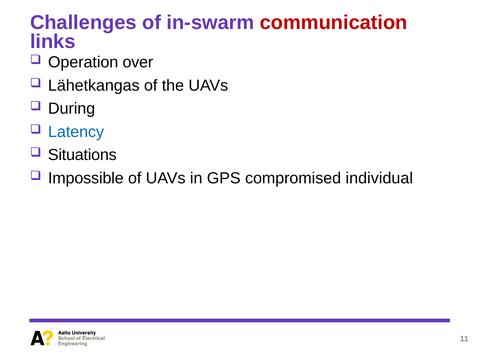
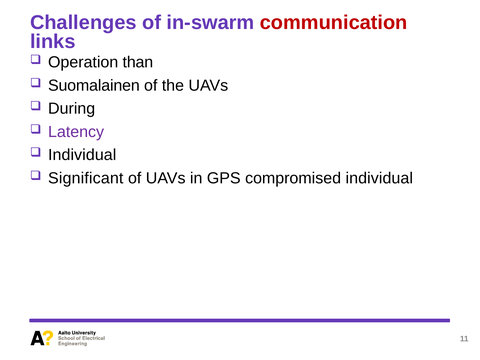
over: over -> than (138, 62)
Lähetkangas: Lähetkangas -> Suomalainen (94, 85)
Latency colour: blue -> purple (76, 132)
Situations: Situations -> Individual (82, 155)
Impossible: Impossible -> Significant (86, 178)
